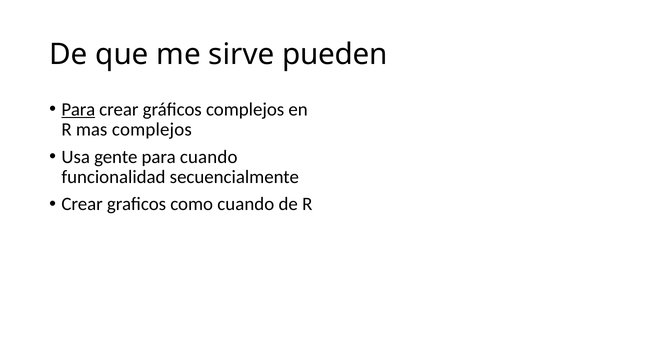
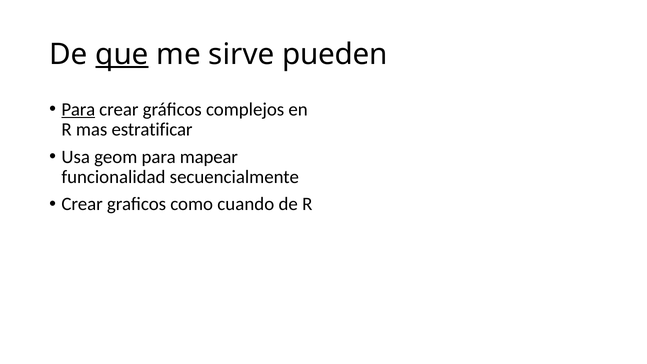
que underline: none -> present (122, 54)
mas complejos: complejos -> estratificar (152, 130)
gente: gente -> geom (116, 157)
para cuando: cuando -> mapear (209, 157)
